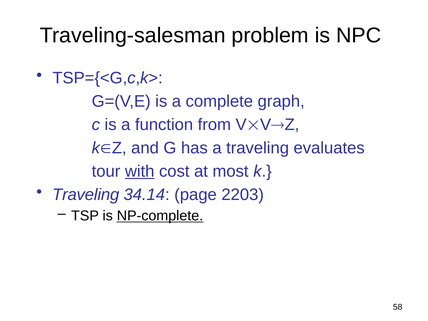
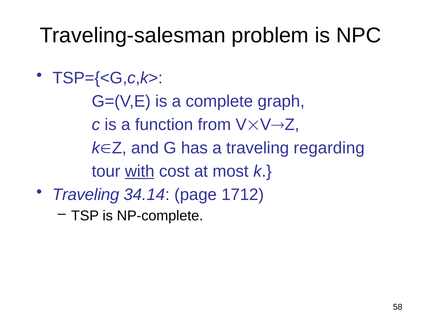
evaluates: evaluates -> regarding (329, 148)
2203: 2203 -> 1712 (243, 195)
NP-complete underline: present -> none (160, 216)
